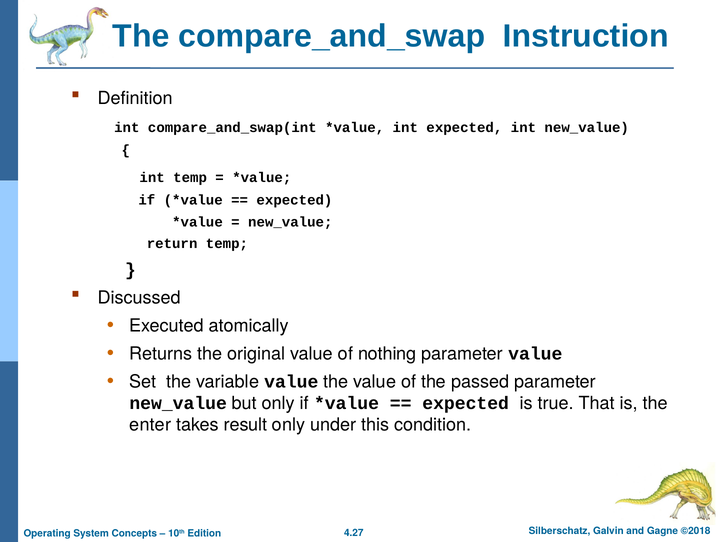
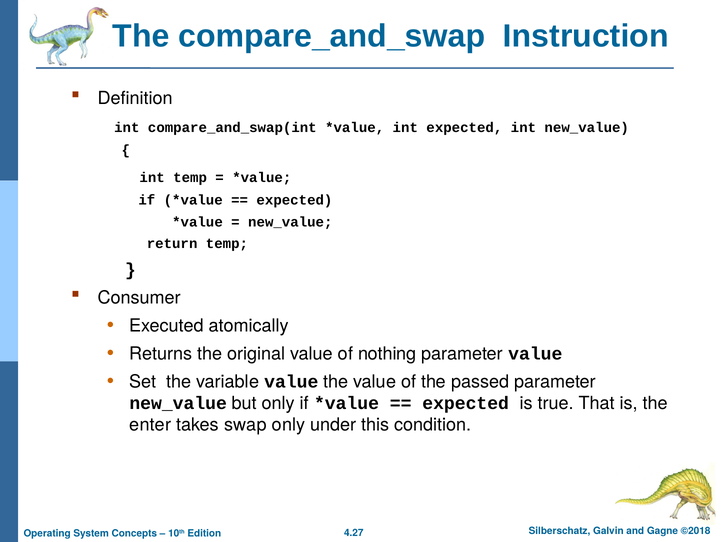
Discussed: Discussed -> Consumer (139, 297)
result: result -> swap (245, 425)
